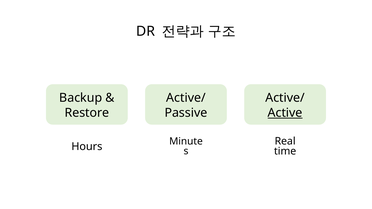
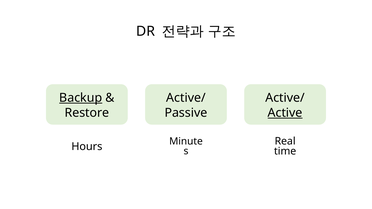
Backup underline: none -> present (81, 98)
